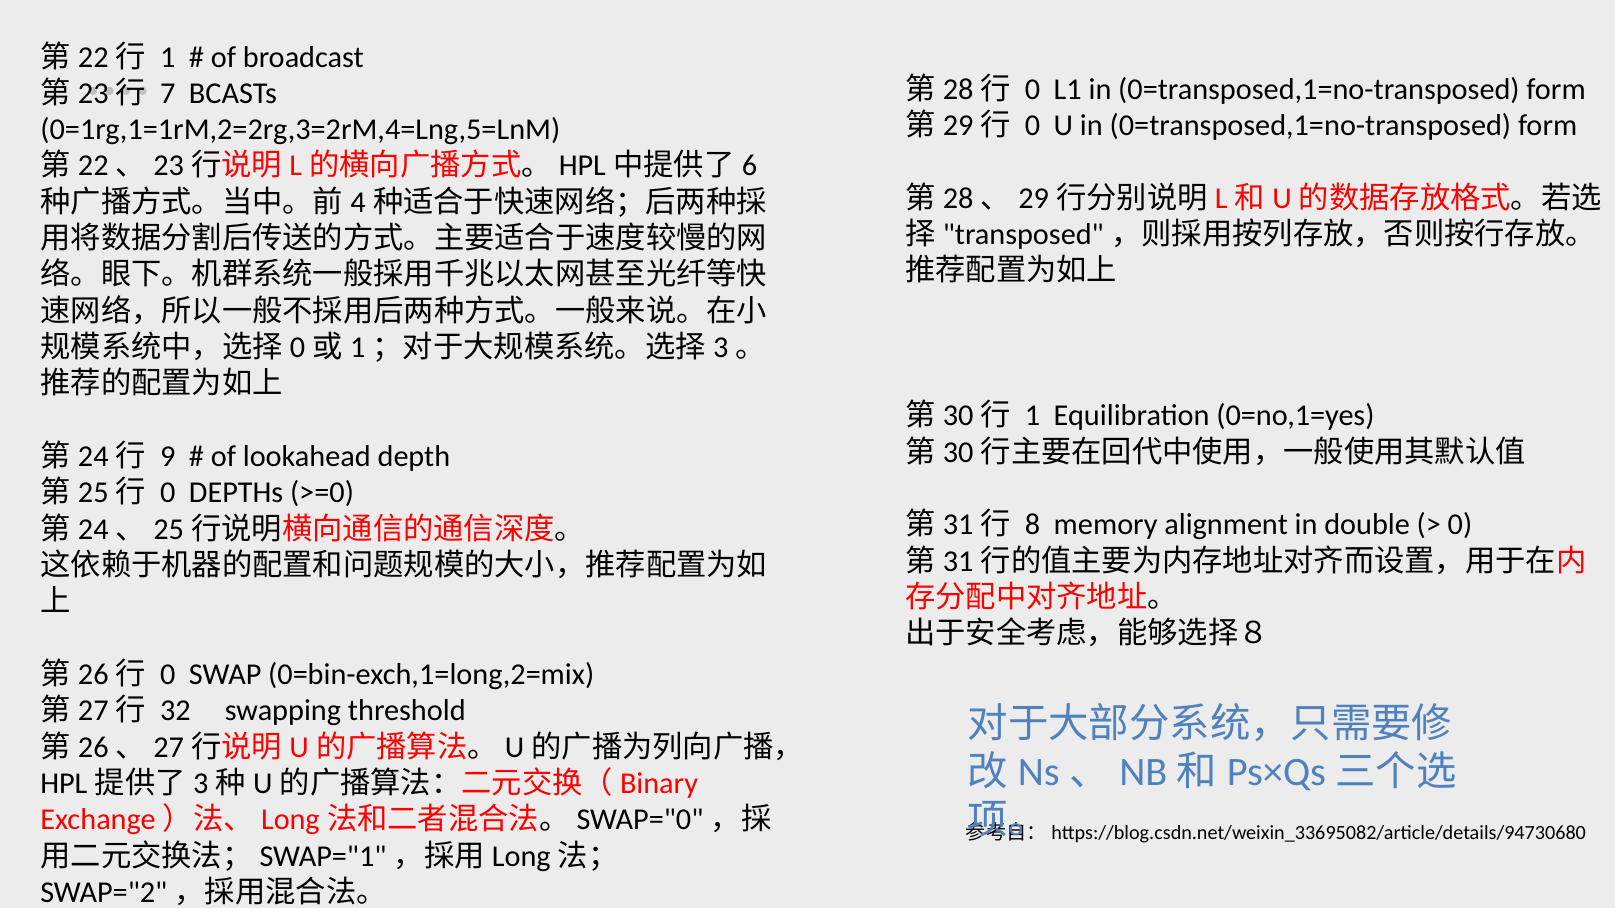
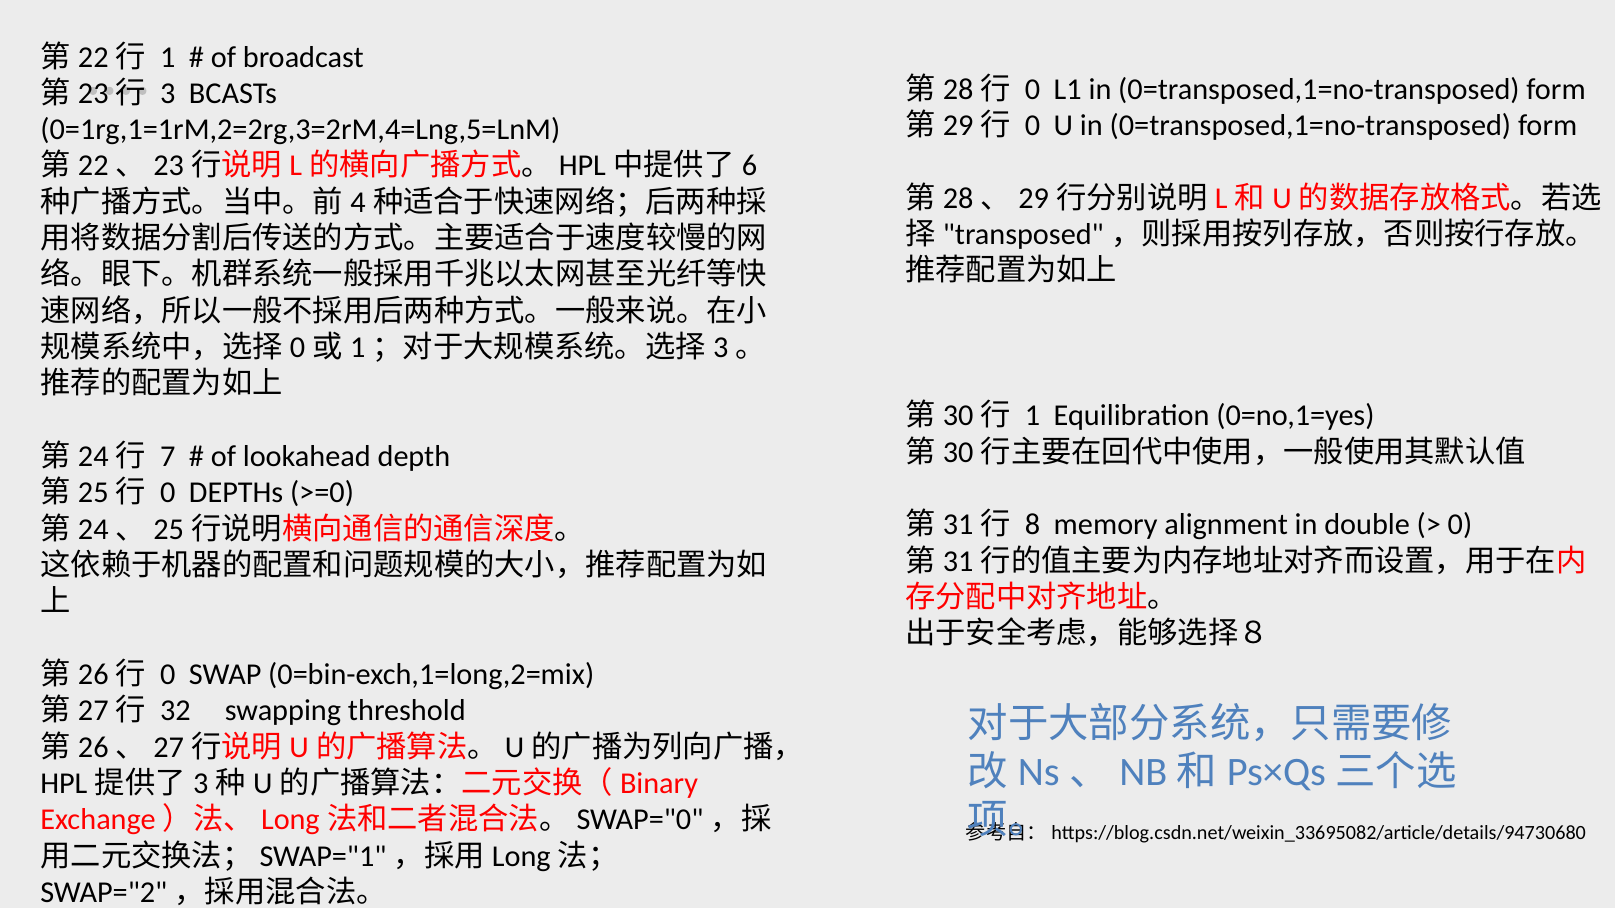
7: 7 -> 3 (168, 93)
9: 9 -> 7 (168, 457)
